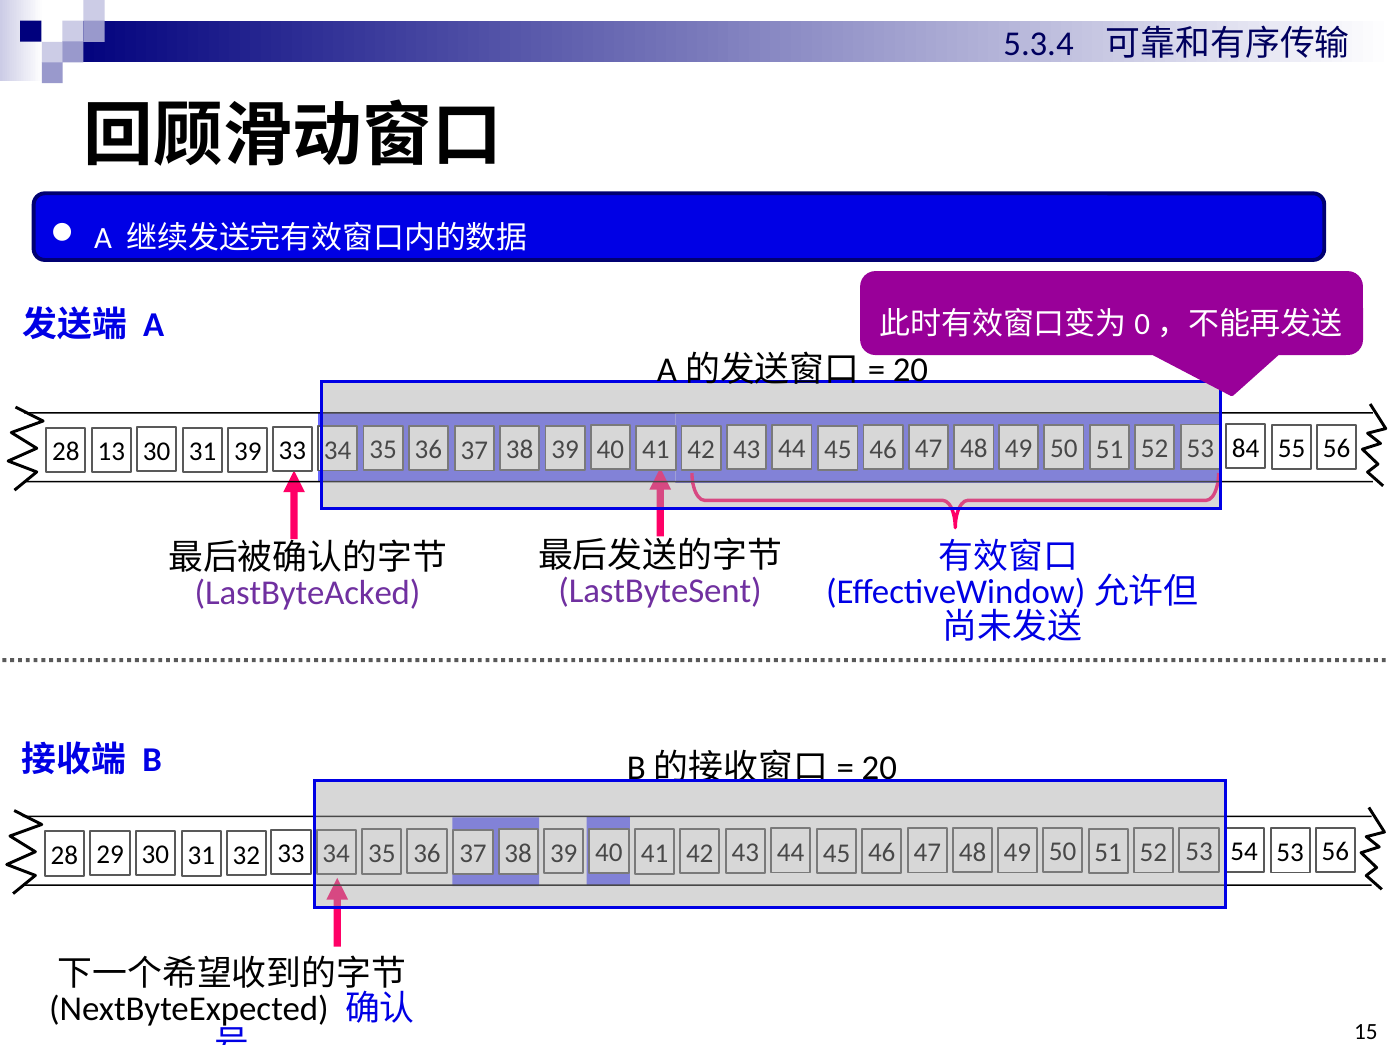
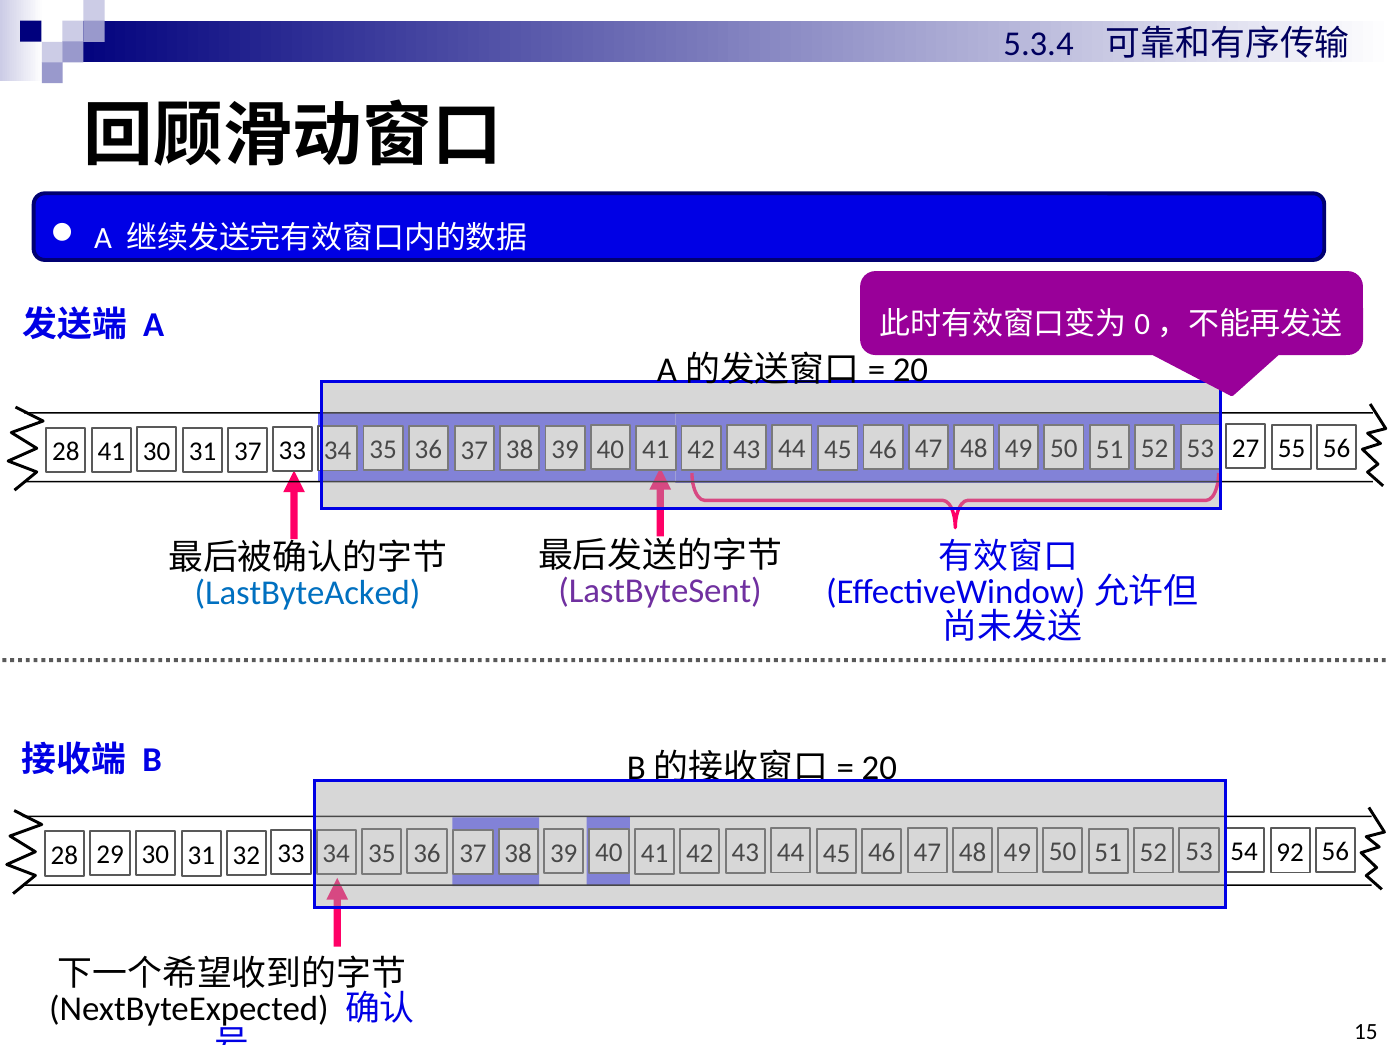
28 13: 13 -> 41 (111, 452)
31 39: 39 -> 37 (248, 452)
84: 84 -> 27 (1246, 448)
LastByteAcked colour: purple -> blue (308, 593)
54 53: 53 -> 92 (1290, 853)
